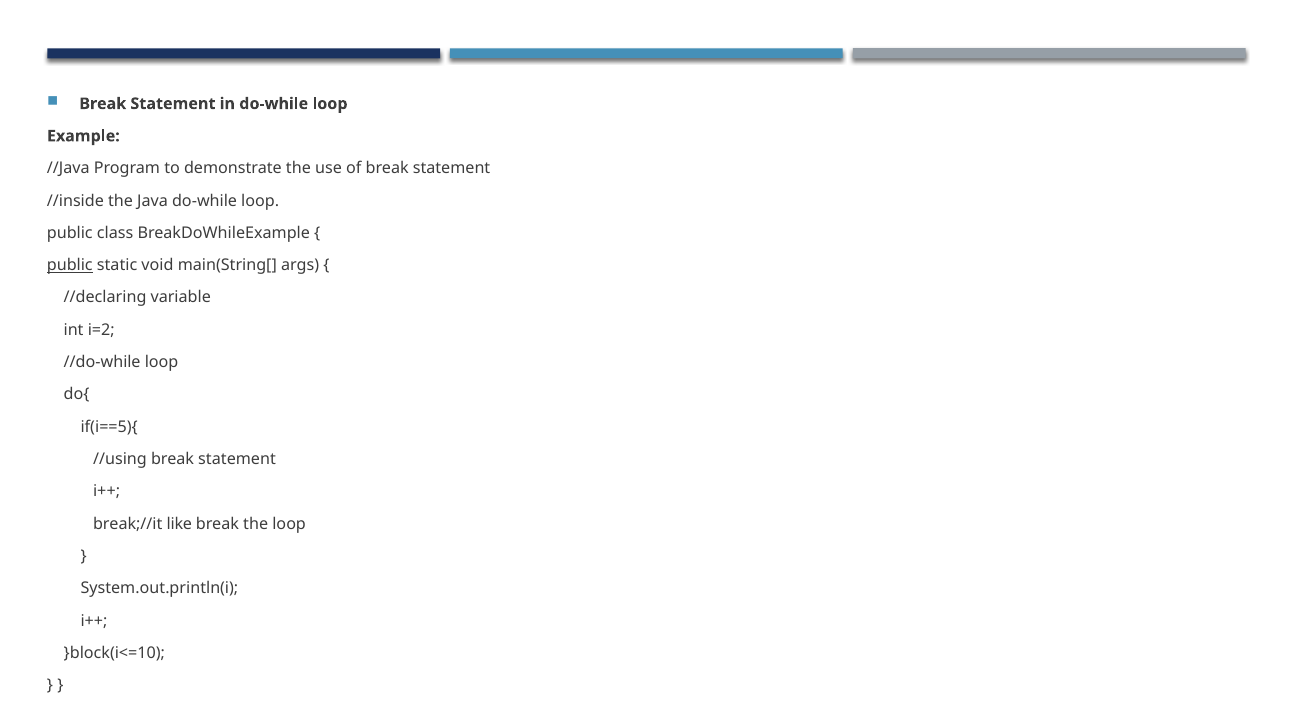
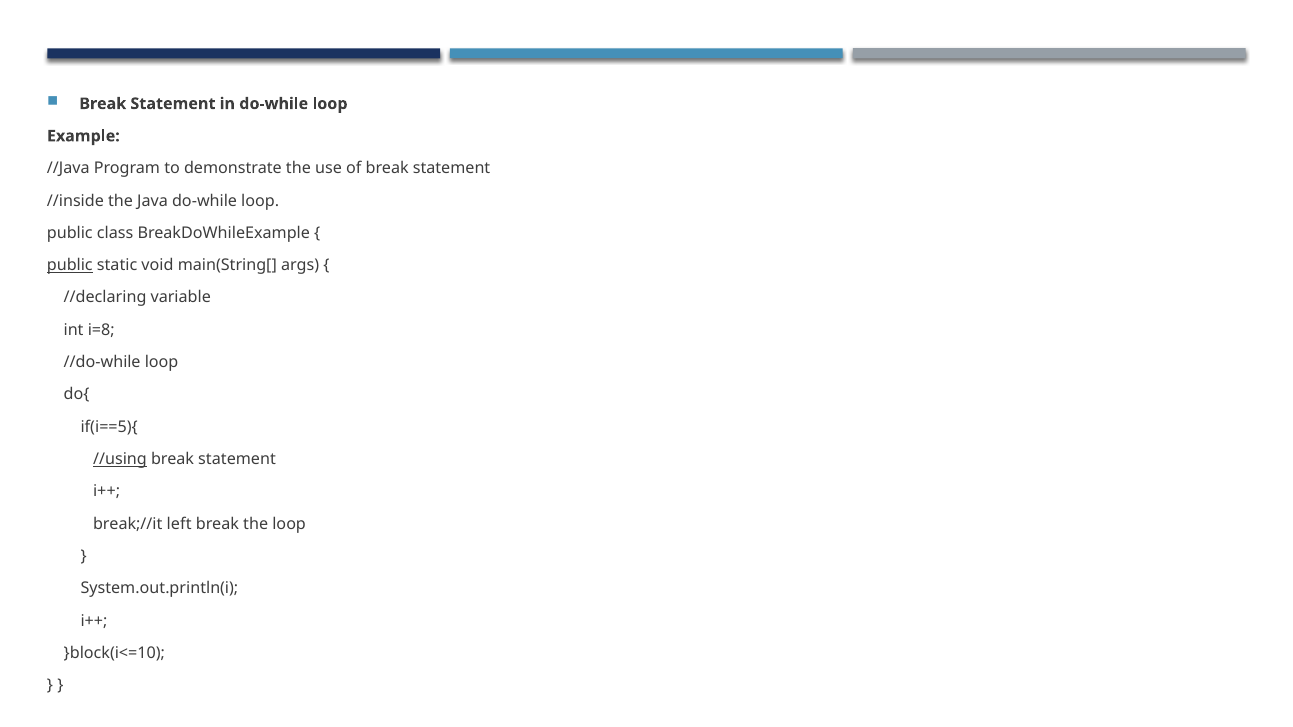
i=2: i=2 -> i=8 (101, 330)
//using underline: none -> present (120, 459)
like: like -> left (179, 524)
